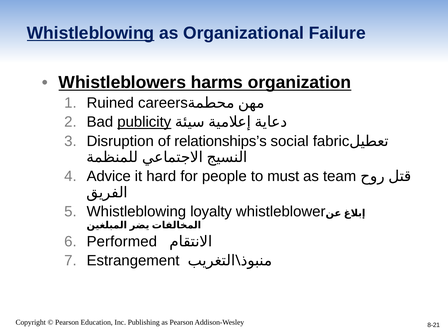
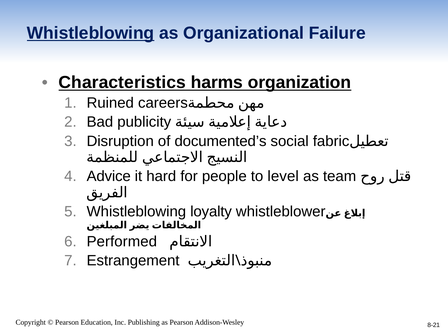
Whistleblowers: Whistleblowers -> Characteristics (122, 82)
publicity underline: present -> none (144, 122)
relationships’s: relationships’s -> documented’s (221, 141)
must: must -> level (283, 176)
